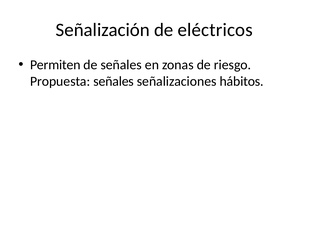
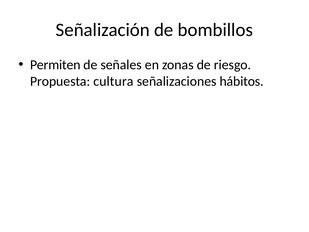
eléctricos: eléctricos -> bombillos (215, 30)
Propuesta señales: señales -> cultura (113, 81)
